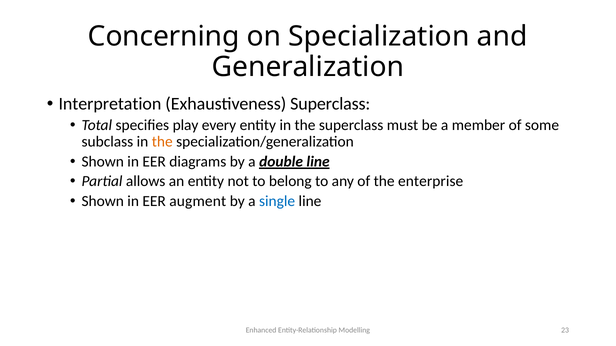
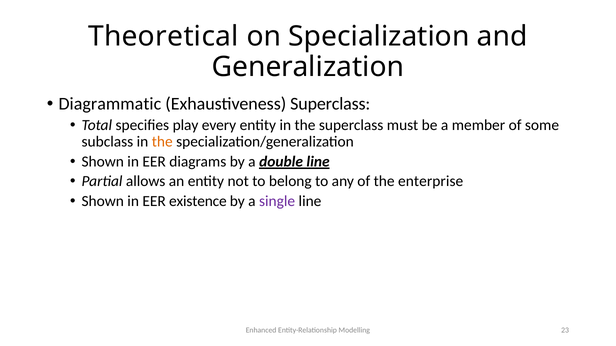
Concerning: Concerning -> Theoretical (163, 37)
Interpretation: Interpretation -> Diagrammatic (110, 104)
augment: augment -> existence (198, 201)
single colour: blue -> purple (277, 201)
